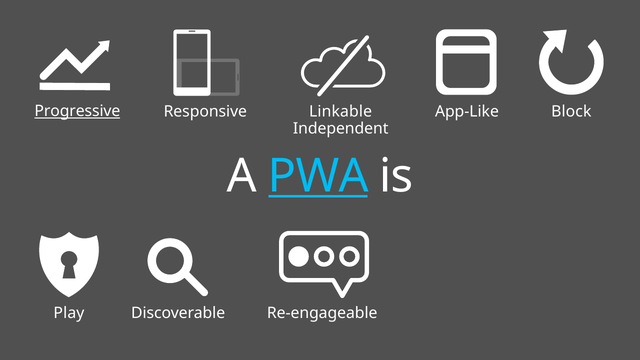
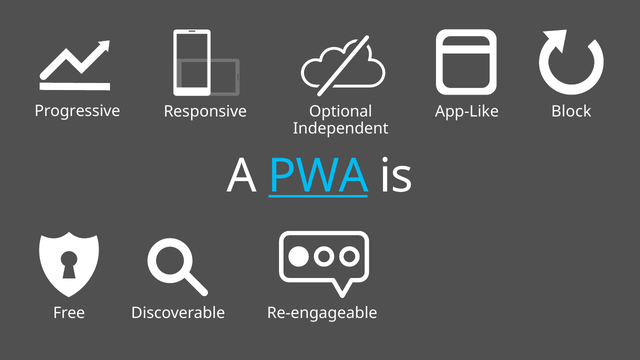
Progressive underline: present -> none (77, 111)
Linkable: Linkable -> Optional (341, 112)
Play: Play -> Free (69, 313)
